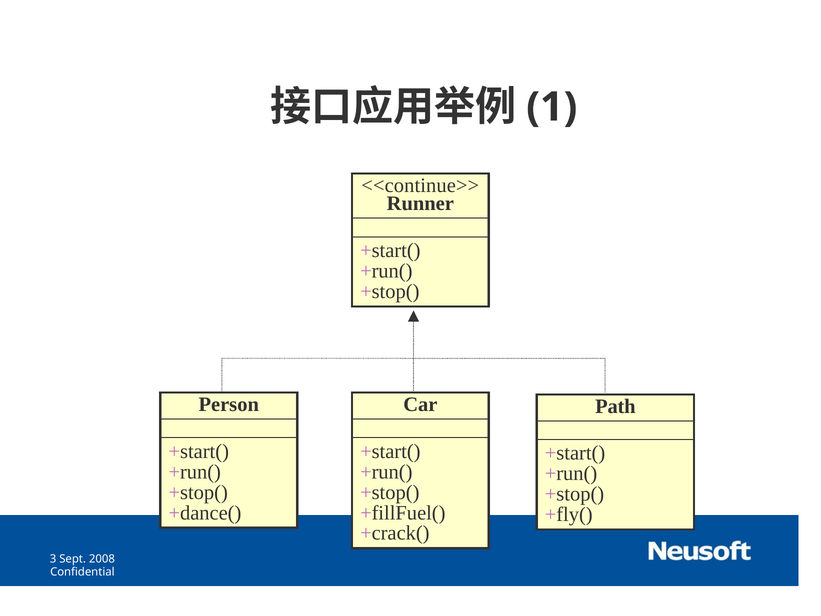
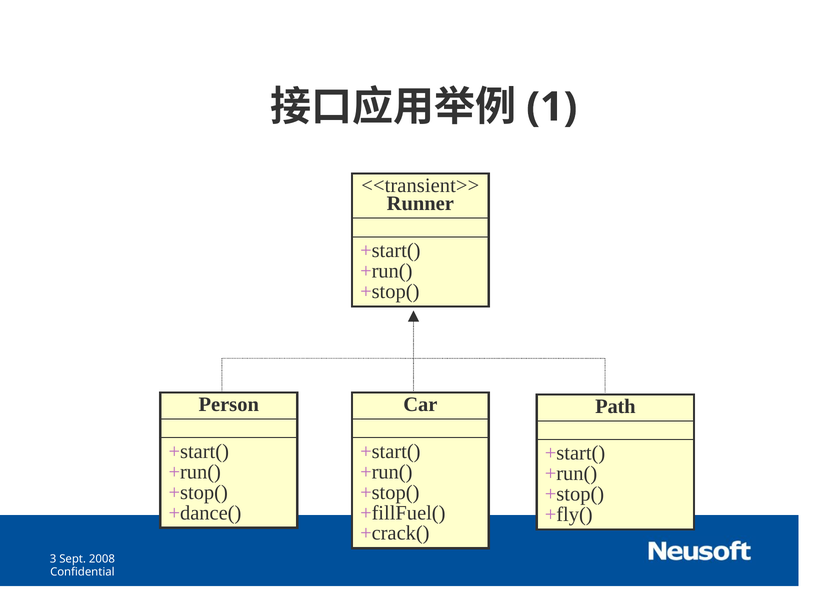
<<continue>>: <<continue>> -> <<transient>> (420, 185)
